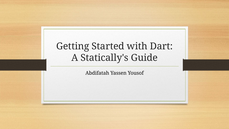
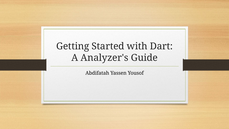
Statically's: Statically's -> Analyzer's (104, 58)
